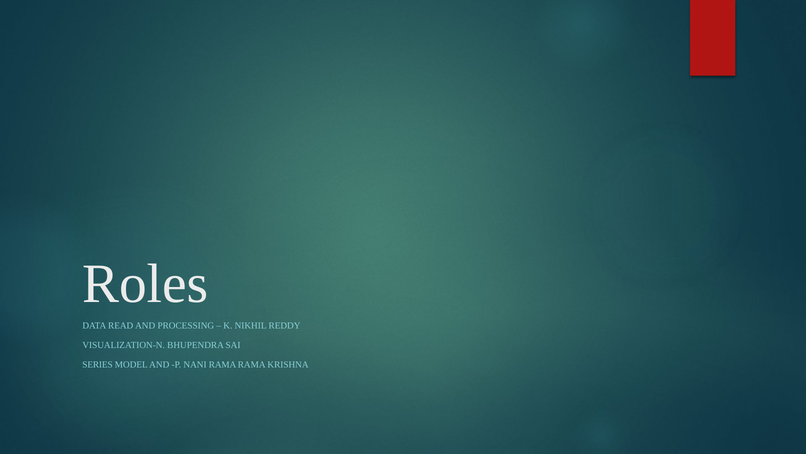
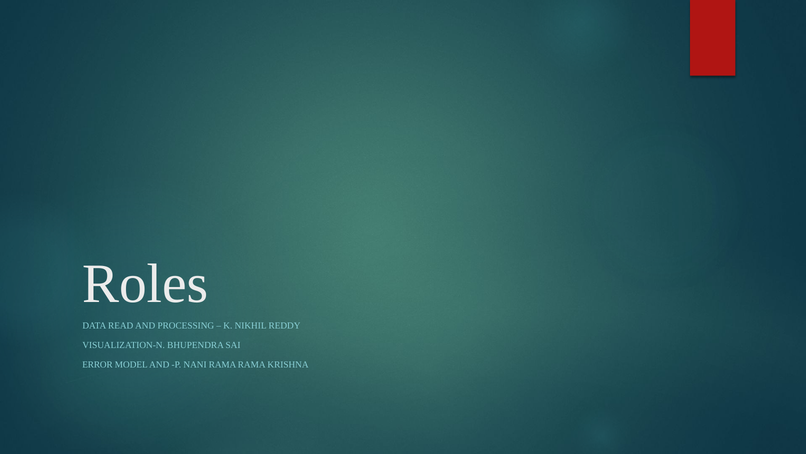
SERIES: SERIES -> ERROR (97, 364)
